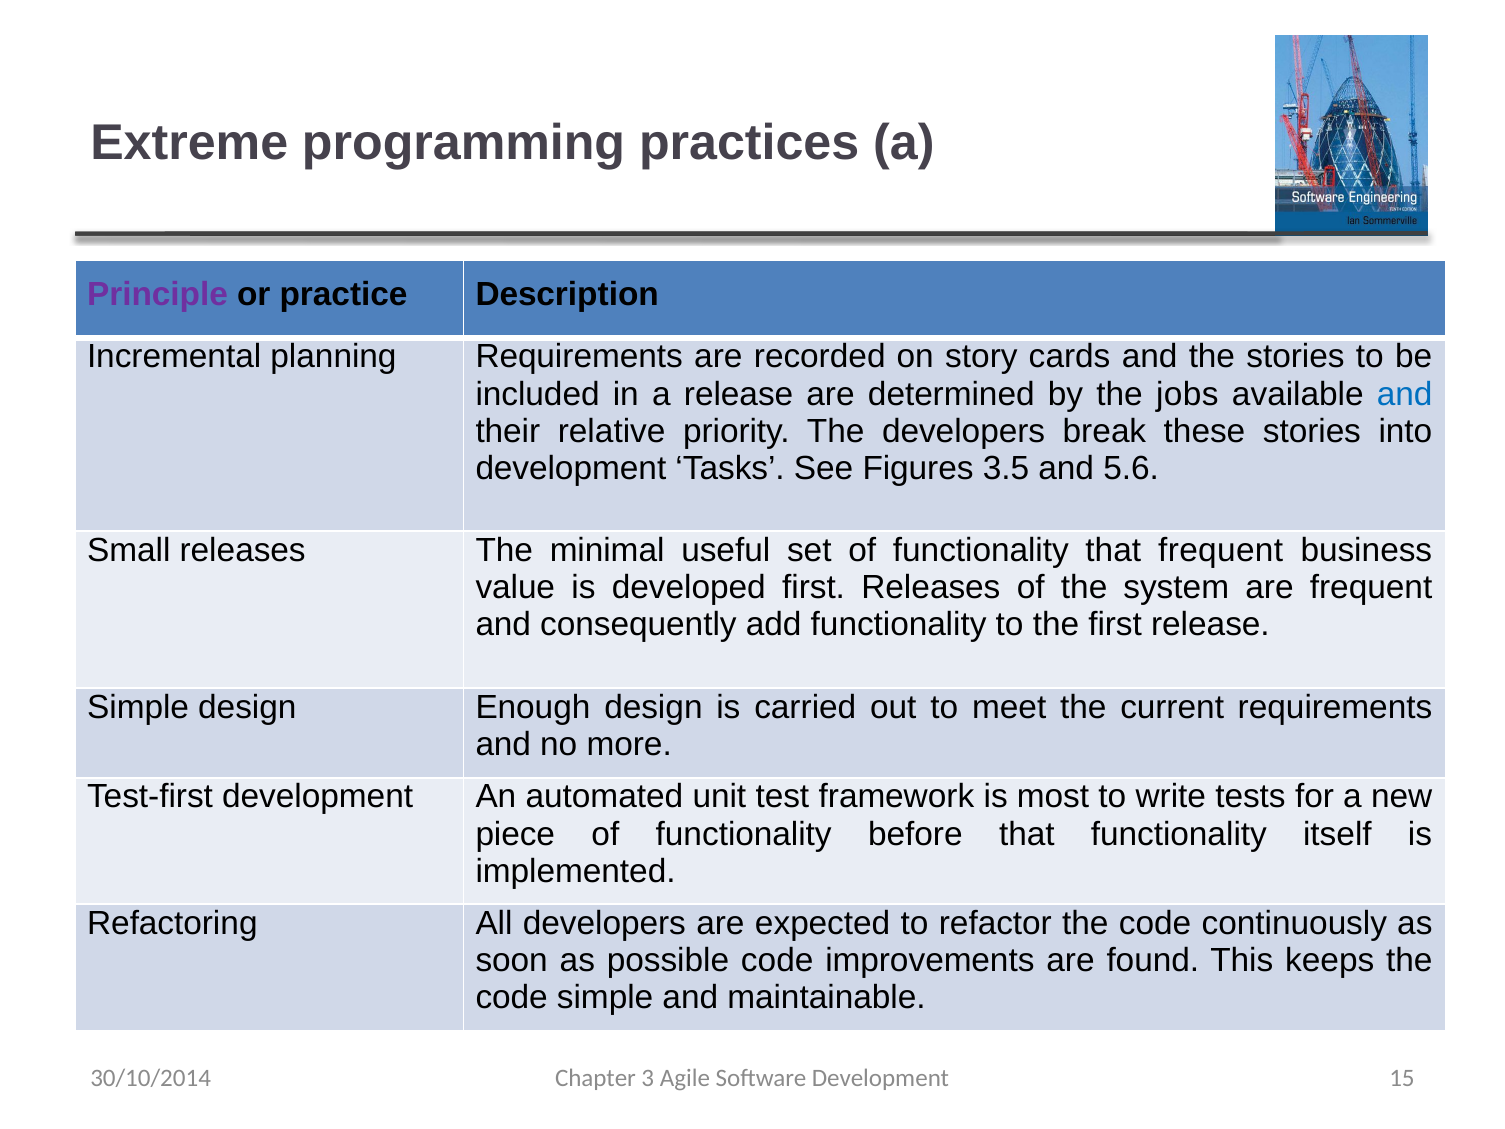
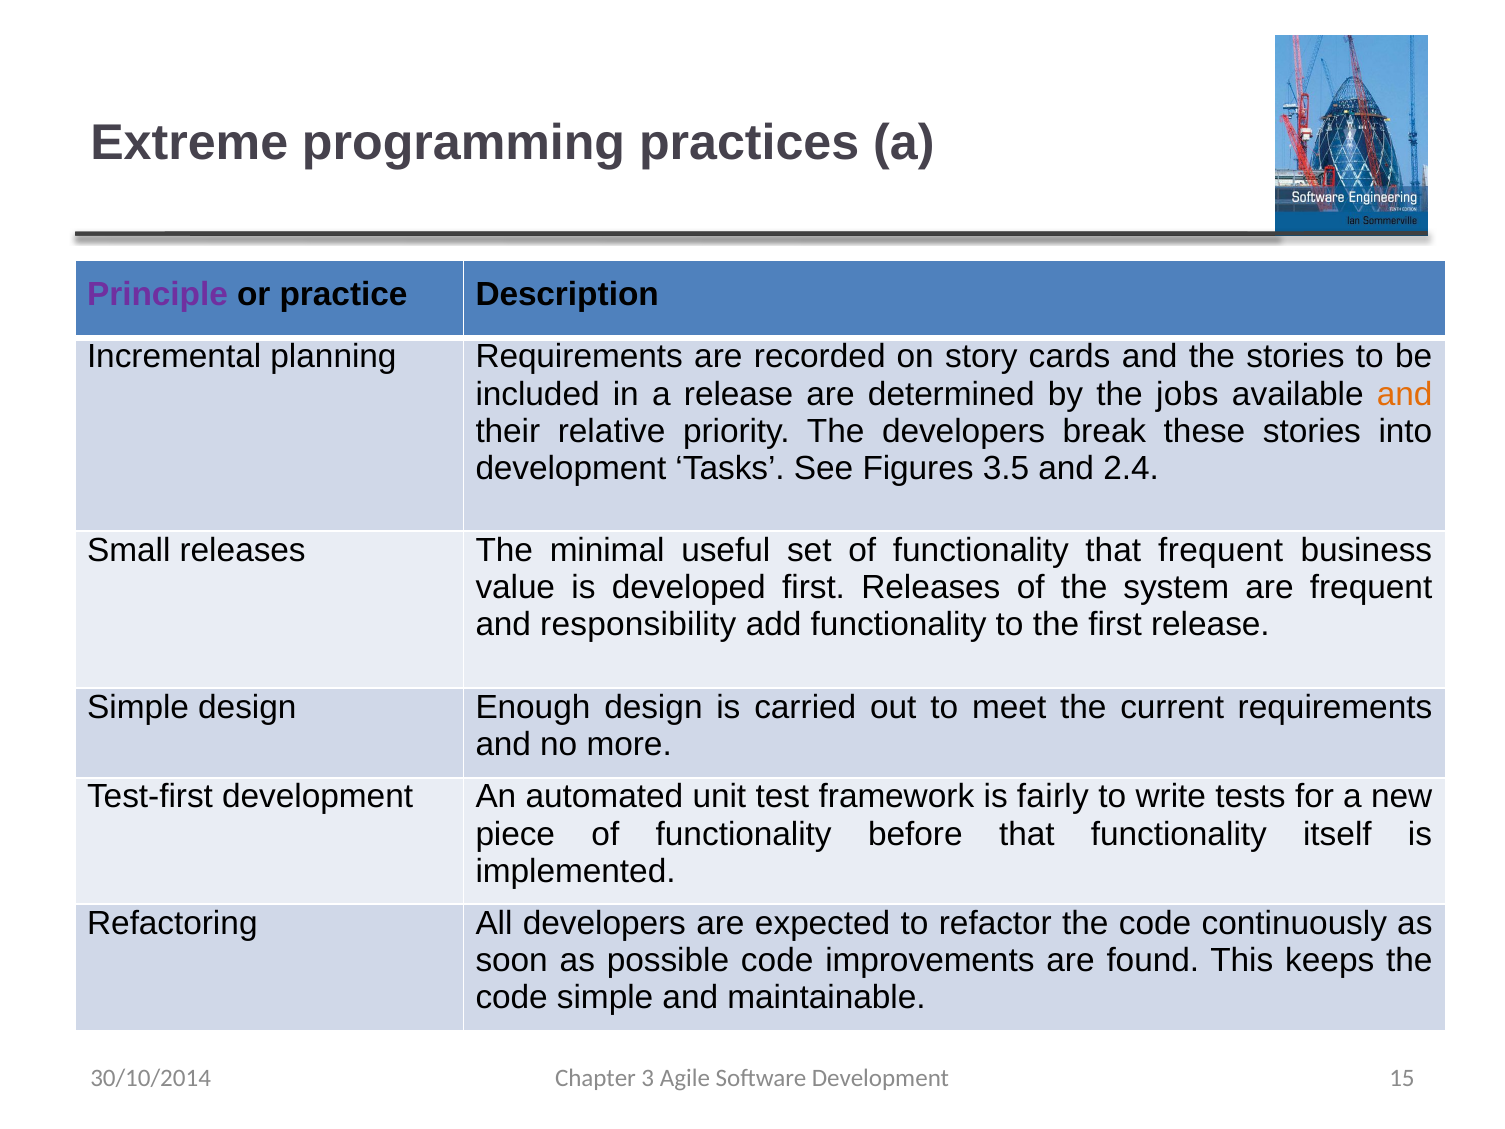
and colour: blue -> orange (1405, 394)
5.6: 5.6 -> 2.4 (1131, 468)
consequently: consequently -> responsibility (638, 624)
most: most -> fairly (1053, 797)
